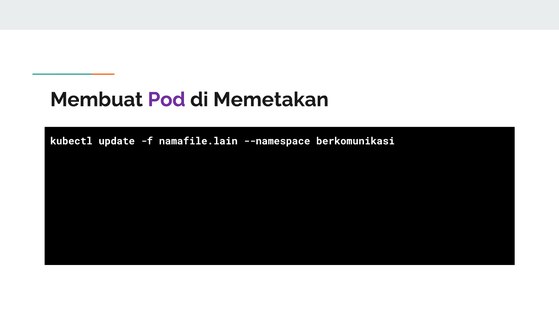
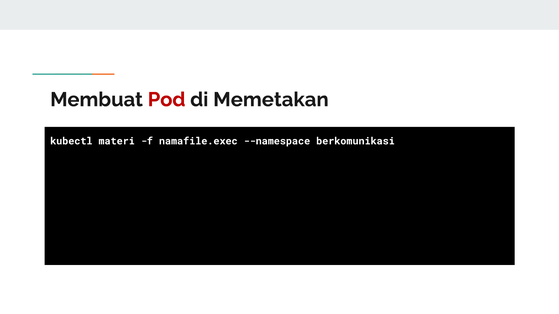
Pod colour: purple -> red (167, 100)
update: update -> materi (117, 141)
namafile.lain: namafile.lain -> namafile.exec (198, 141)
